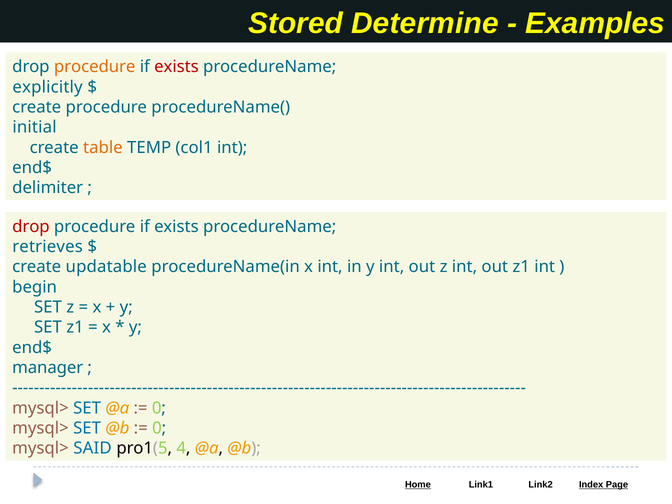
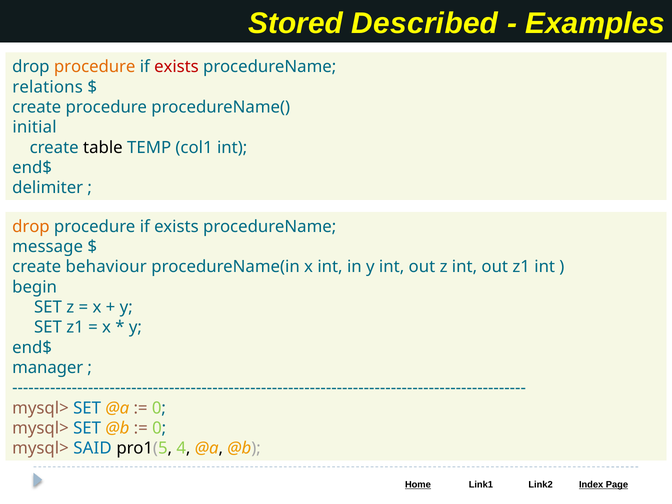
Determine: Determine -> Described (425, 23)
explicitly: explicitly -> relations (48, 87)
table colour: orange -> black (103, 147)
drop colour: red -> orange (31, 227)
retrieves: retrieves -> message (48, 247)
updatable: updatable -> behaviour (106, 267)
